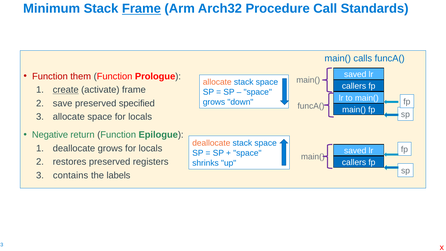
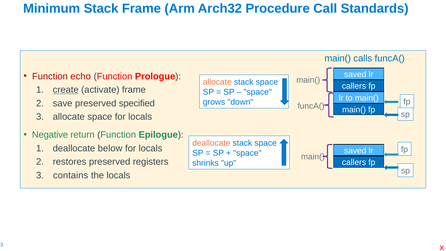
Frame underline: present -> none (141, 9)
them: them -> echo (81, 76)
deallocate grows: grows -> below (110, 148)
the labels: labels -> locals (118, 175)
